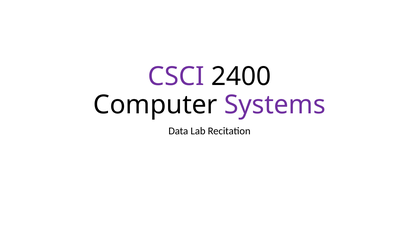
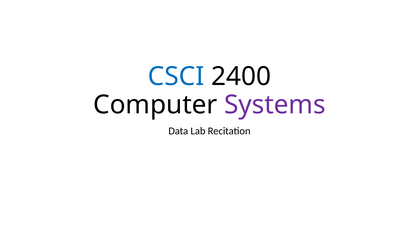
CSCI colour: purple -> blue (176, 76)
